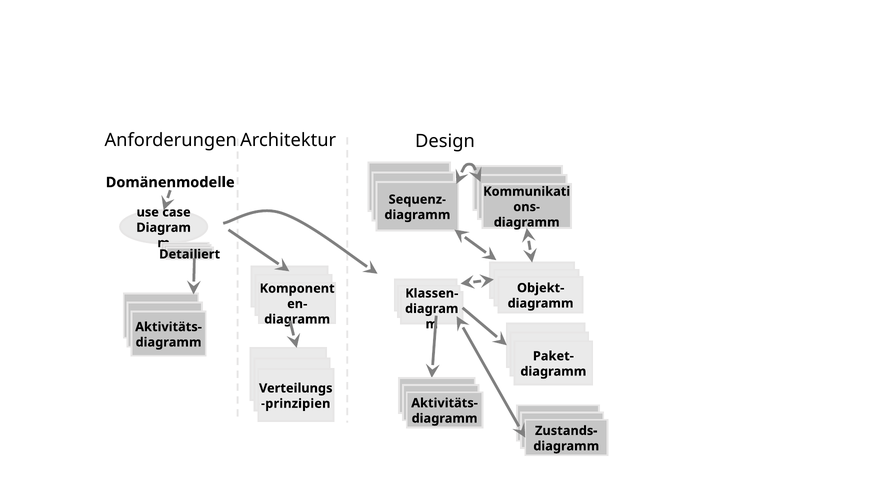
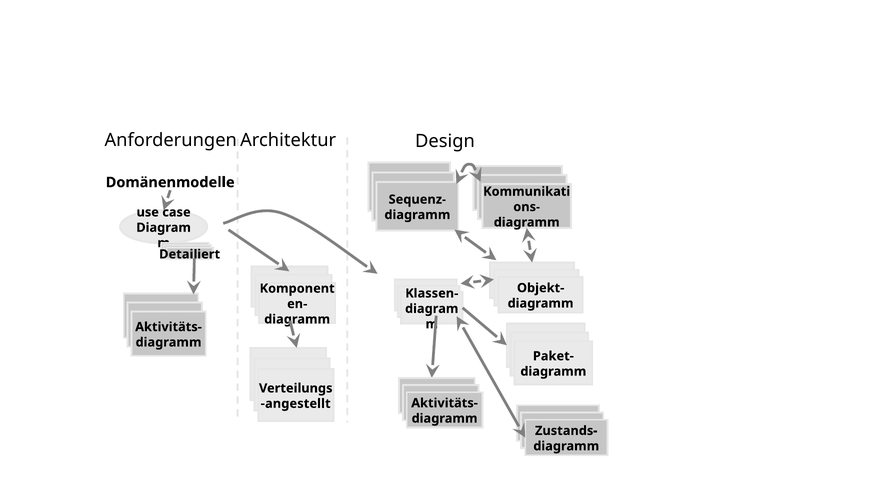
prinzipien: prinzipien -> angestellt (296, 404)
